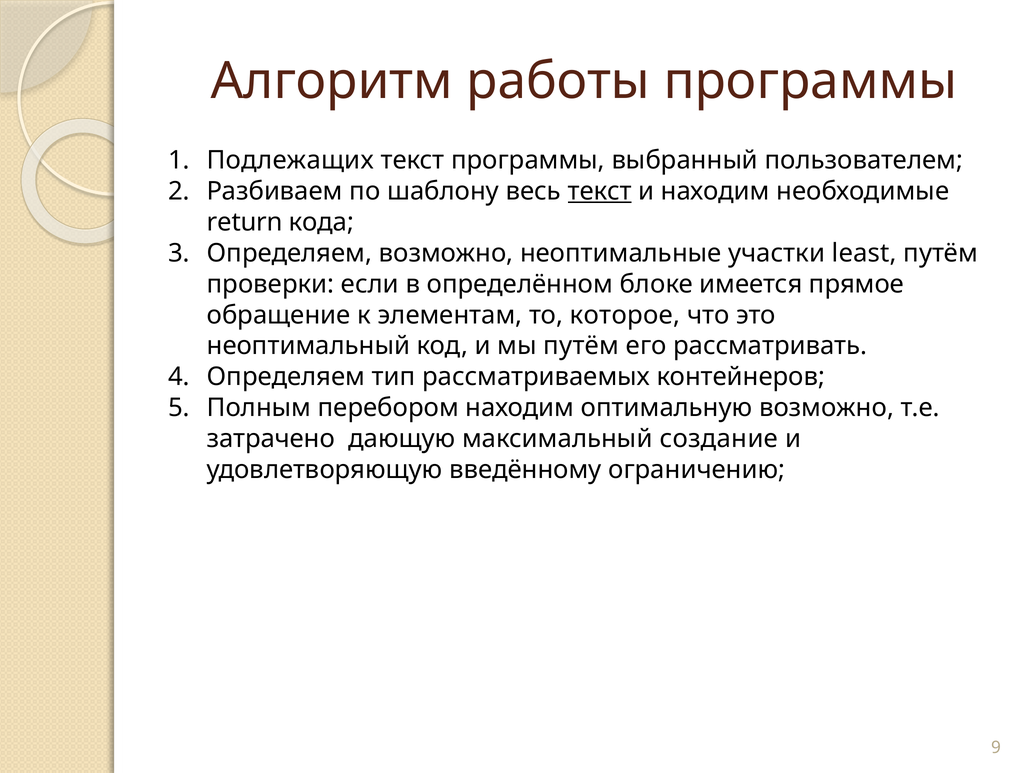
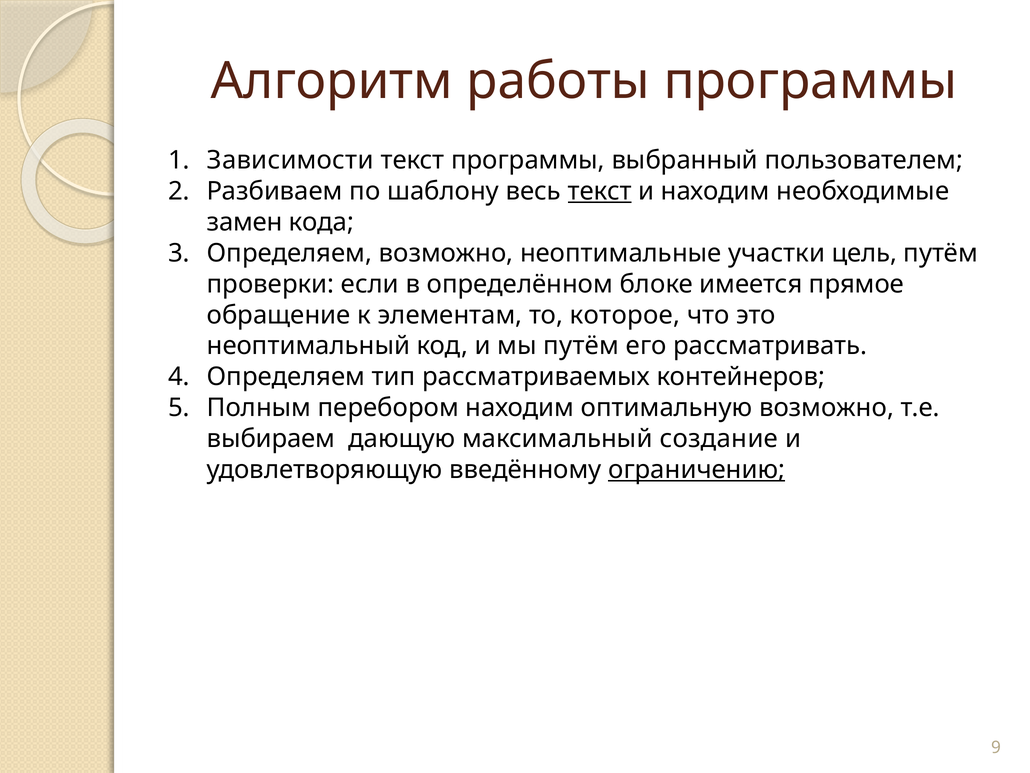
Подлежащих: Подлежащих -> Зависимости (290, 160)
return: return -> замен (245, 222)
least: least -> цель (864, 253)
затрачено: затрачено -> выбираем (271, 438)
ограничению underline: none -> present (697, 469)
